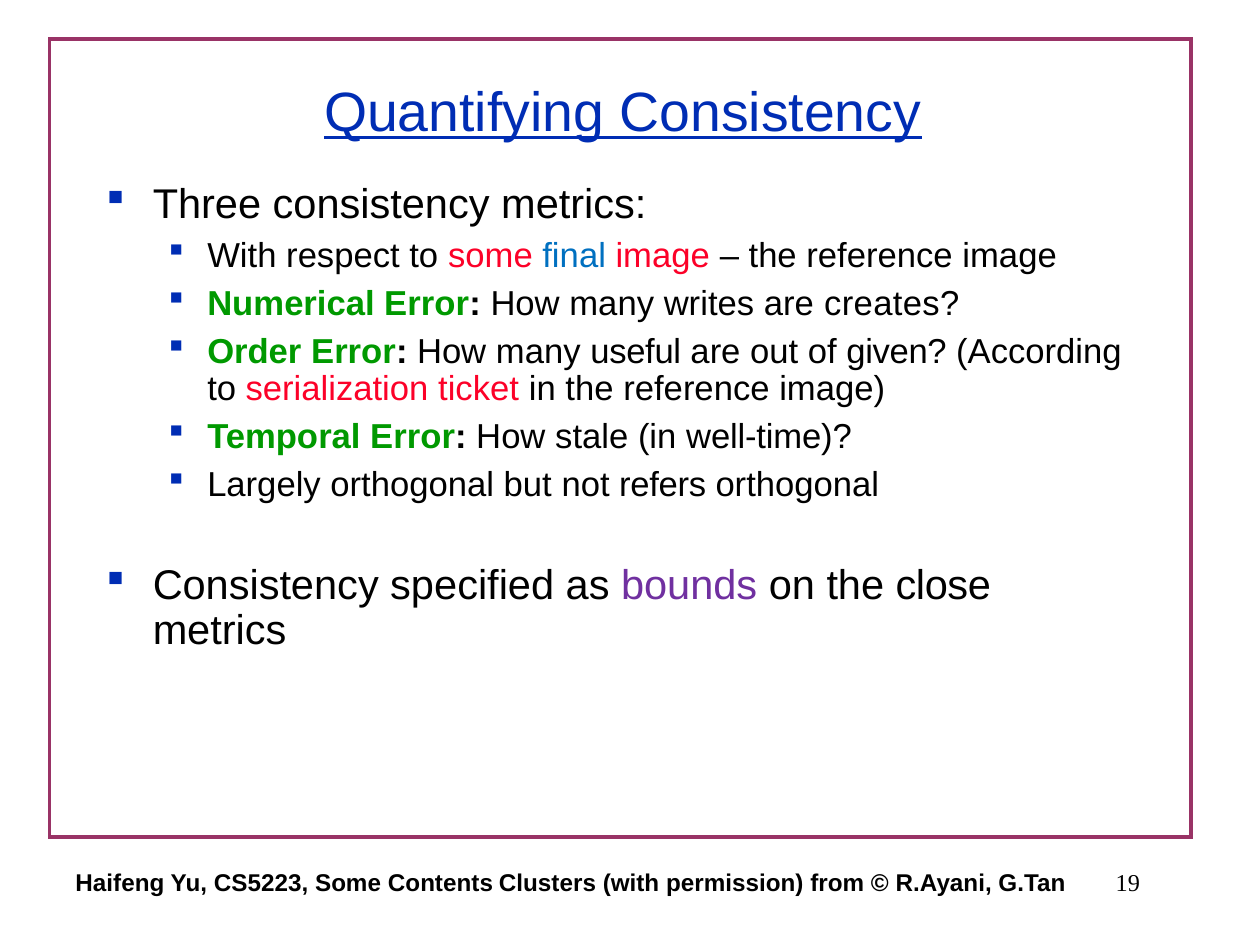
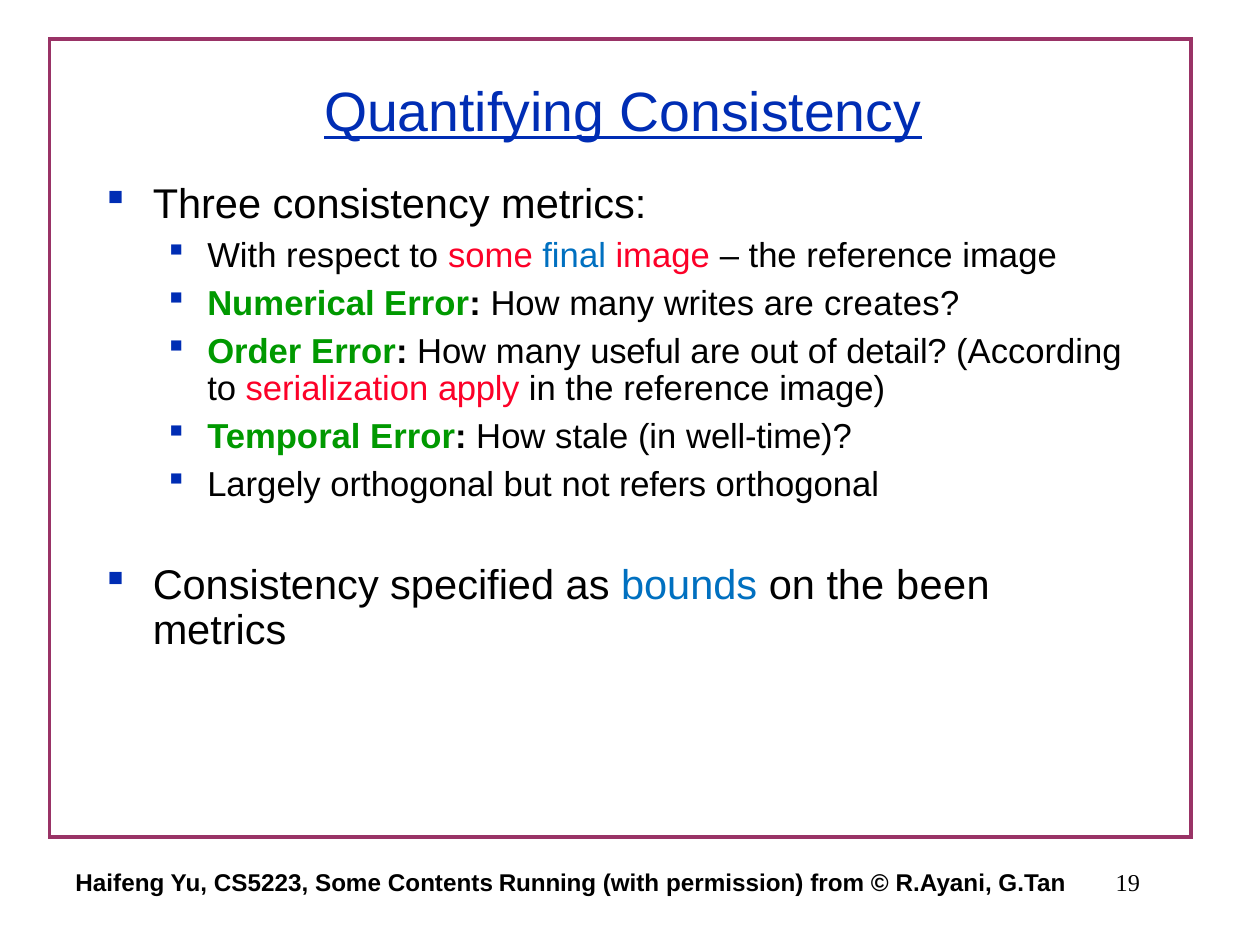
given: given -> detail (897, 352)
ticket: ticket -> apply (479, 389)
bounds colour: purple -> blue (689, 586)
close: close -> been (943, 586)
Clusters: Clusters -> Running (548, 884)
